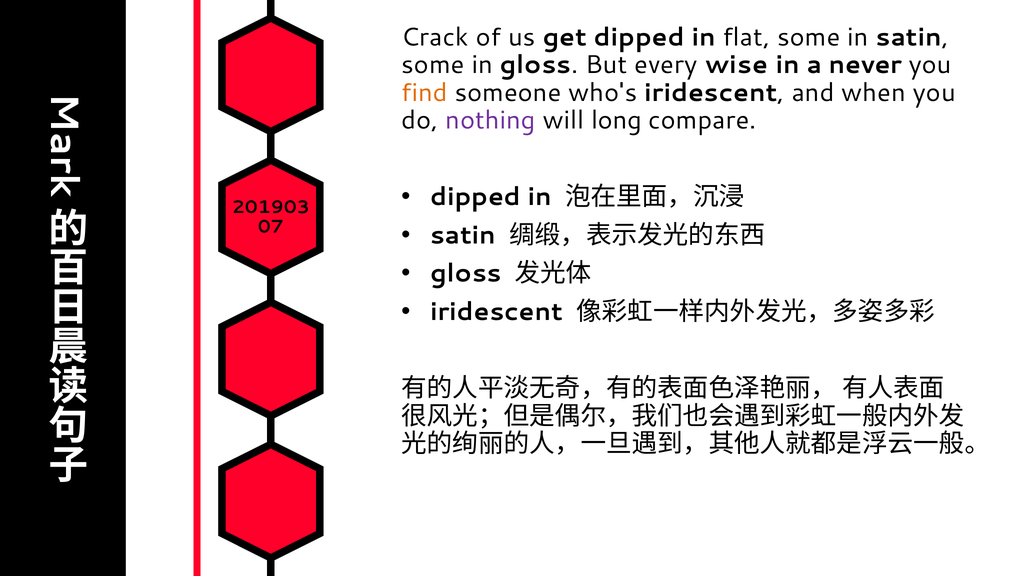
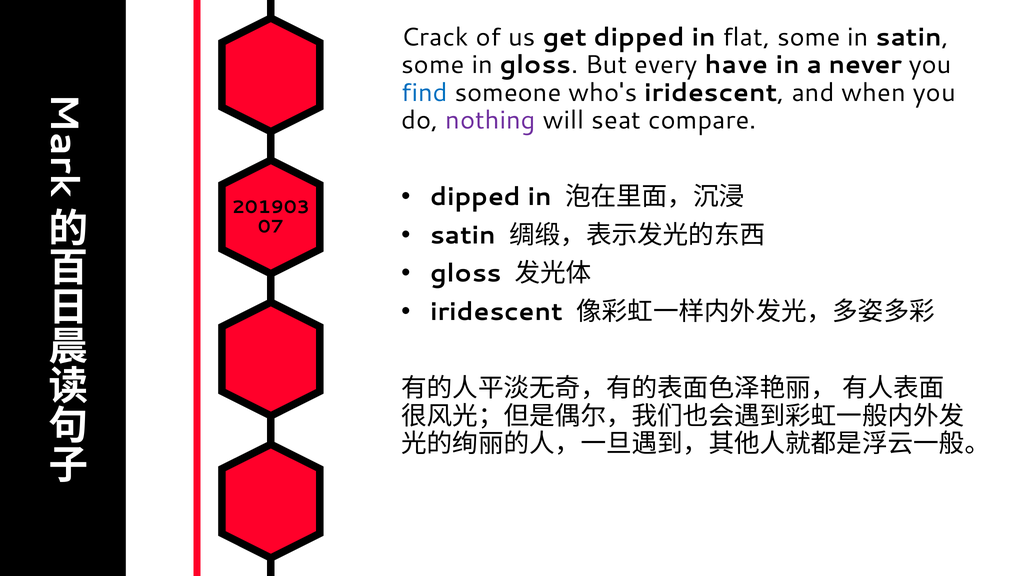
wise: wise -> have (737, 65)
find colour: orange -> blue (424, 93)
long: long -> seat (616, 120)
